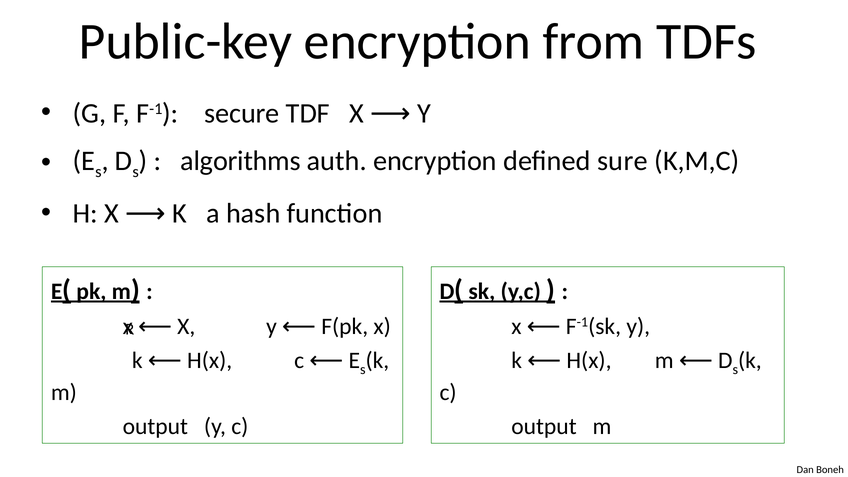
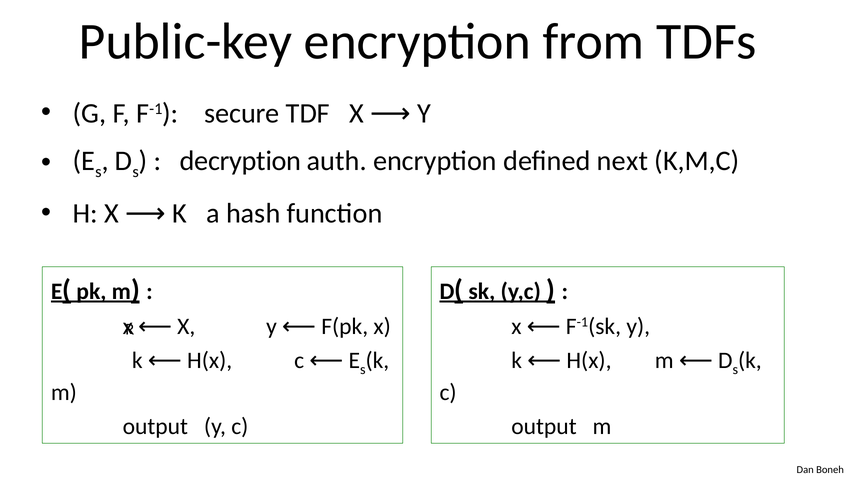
algorithms: algorithms -> decryption (241, 161)
sure: sure -> next (622, 161)
